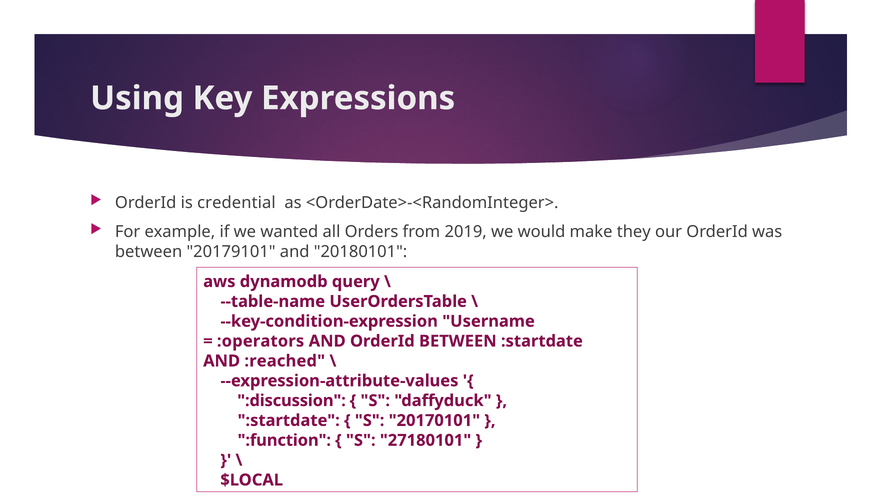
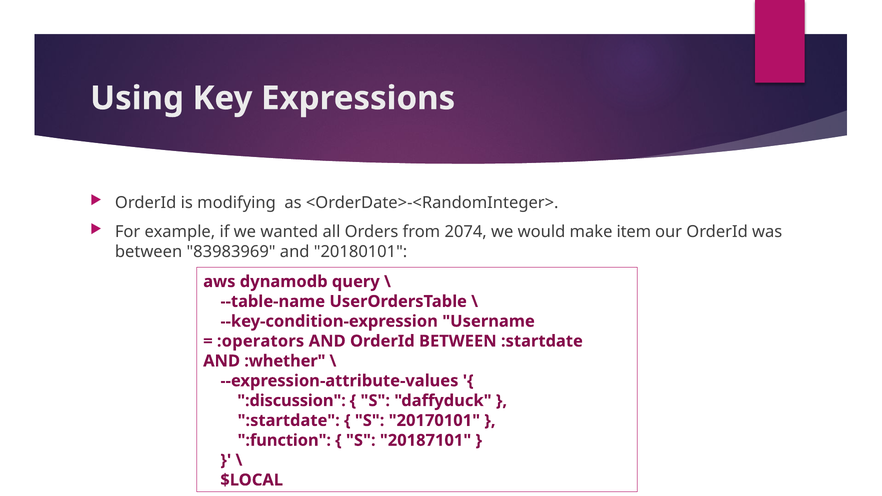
credential: credential -> modifying (237, 203)
2019: 2019 -> 2074 (466, 232)
they: they -> item (634, 232)
20179101: 20179101 -> 83983969 (231, 252)
:reached: :reached -> :whether (285, 361)
27180101: 27180101 -> 20187101 (426, 440)
